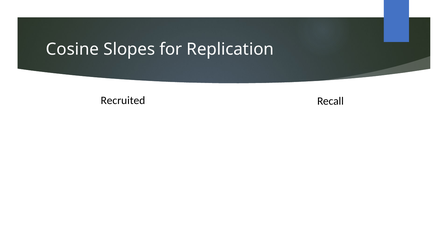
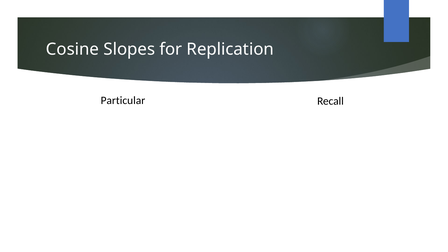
Recruited: Recruited -> Particular (123, 100)
